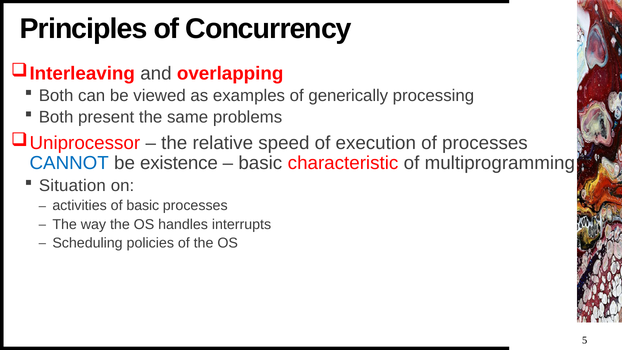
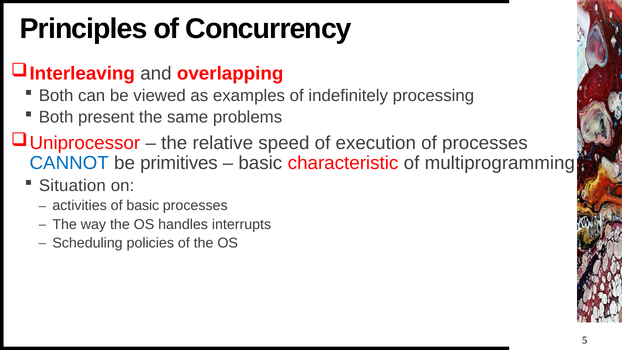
generically: generically -> indefinitely (348, 96)
existence: existence -> primitives (179, 163)
